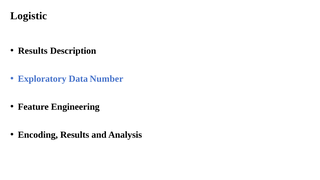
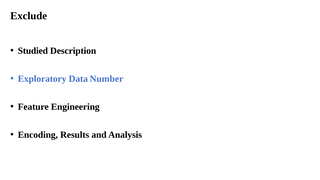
Logistic: Logistic -> Exclude (29, 16)
Results: Results -> Studied (33, 51)
